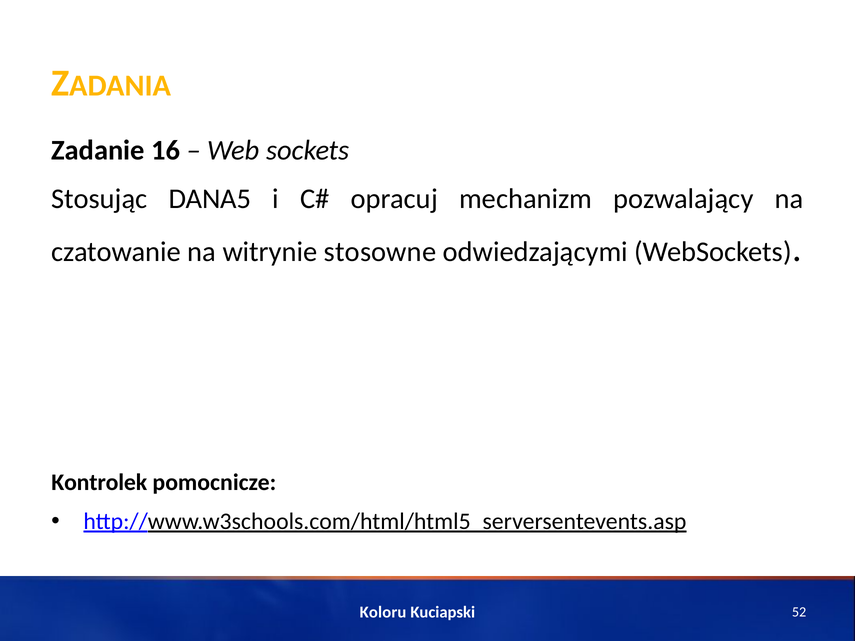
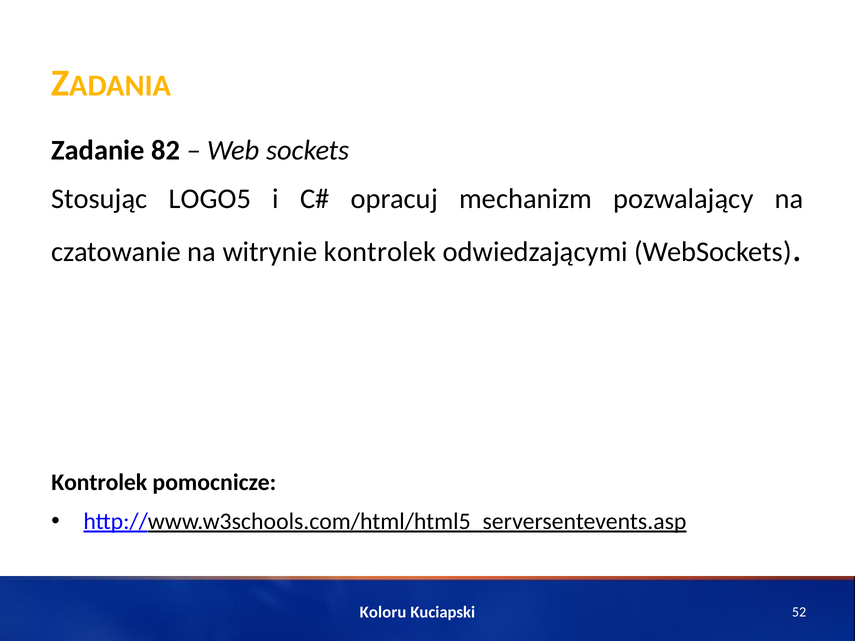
16: 16 -> 82 (166, 150)
DANA5: DANA5 -> LOGO5 (210, 199)
witrynie stosowne: stosowne -> kontrolek (380, 252)
